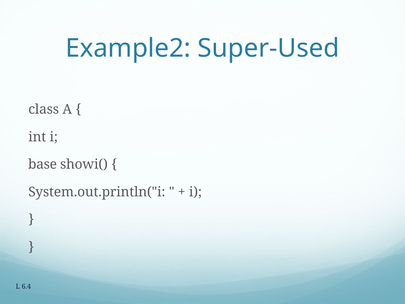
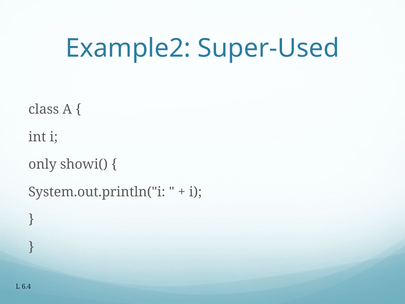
base: base -> only (42, 164)
